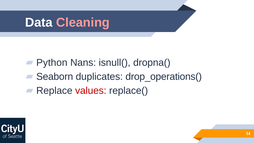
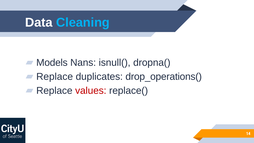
Cleaning colour: pink -> light blue (83, 22)
Python: Python -> Models (52, 63)
Seaborn: Seaborn -> Replace (55, 77)
